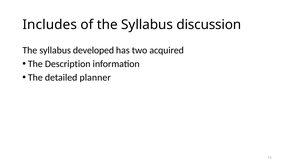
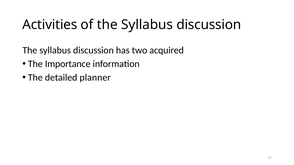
Includes: Includes -> Activities (50, 25)
developed: developed -> discussion (93, 50)
Description: Description -> Importance (68, 64)
